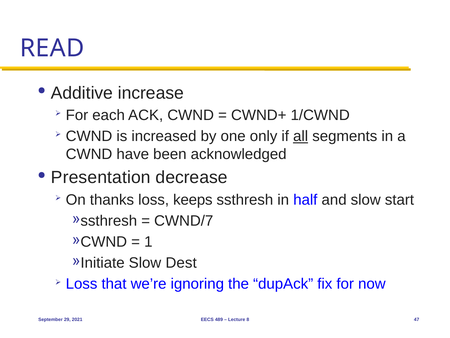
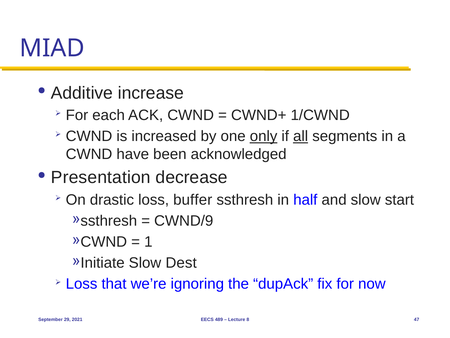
READ: READ -> MIAD (52, 48)
only underline: none -> present (264, 136)
thanks: thanks -> drastic (112, 200)
keeps: keeps -> buffer (193, 200)
CWND/7: CWND/7 -> CWND/9 (184, 221)
